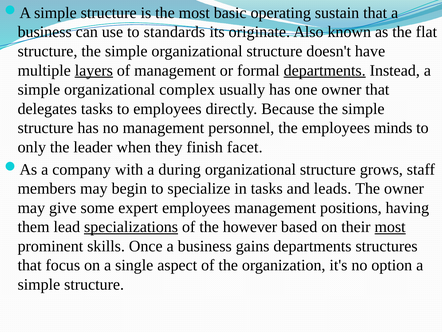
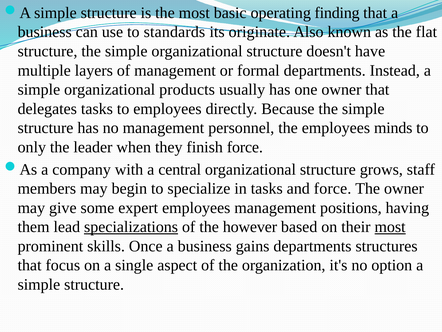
sustain: sustain -> finding (337, 13)
layers underline: present -> none (94, 70)
departments underline: present -> none (325, 70)
complex: complex -> products (187, 89)
finish facet: facet -> force (245, 147)
during: during -> central (180, 169)
and leads: leads -> force (333, 188)
